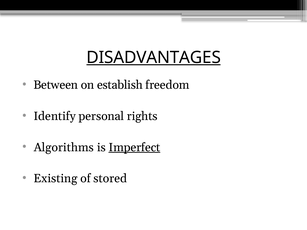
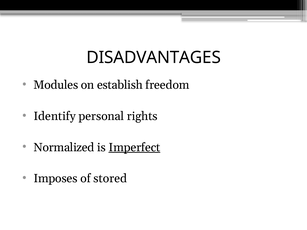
DISADVANTAGES underline: present -> none (154, 57)
Between: Between -> Modules (56, 85)
Algorithms: Algorithms -> Normalized (64, 147)
Existing: Existing -> Imposes (56, 179)
